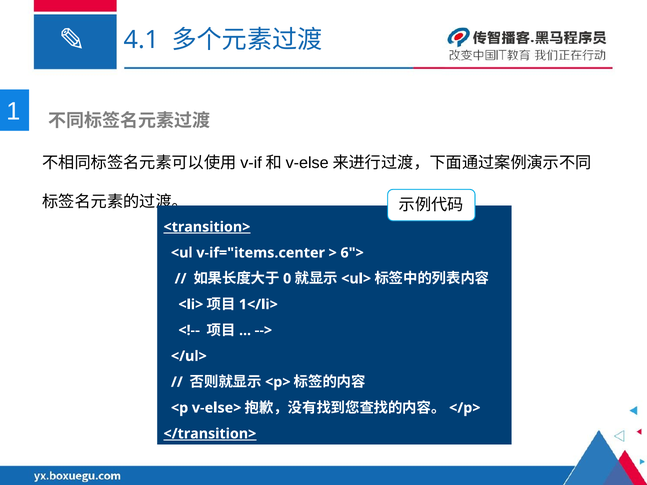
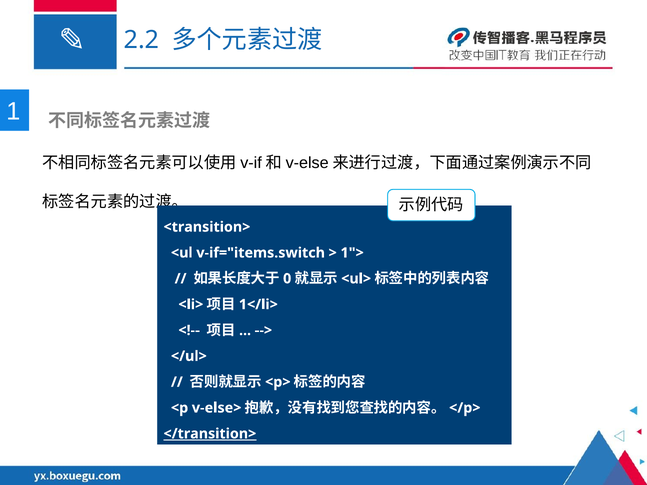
4.1: 4.1 -> 2.2 (141, 40)
<transition> underline: present -> none (207, 227)
v-if="items.center: v-if="items.center -> v-if="items.switch (261, 253)
6">: 6"> -> 1"> (352, 253)
